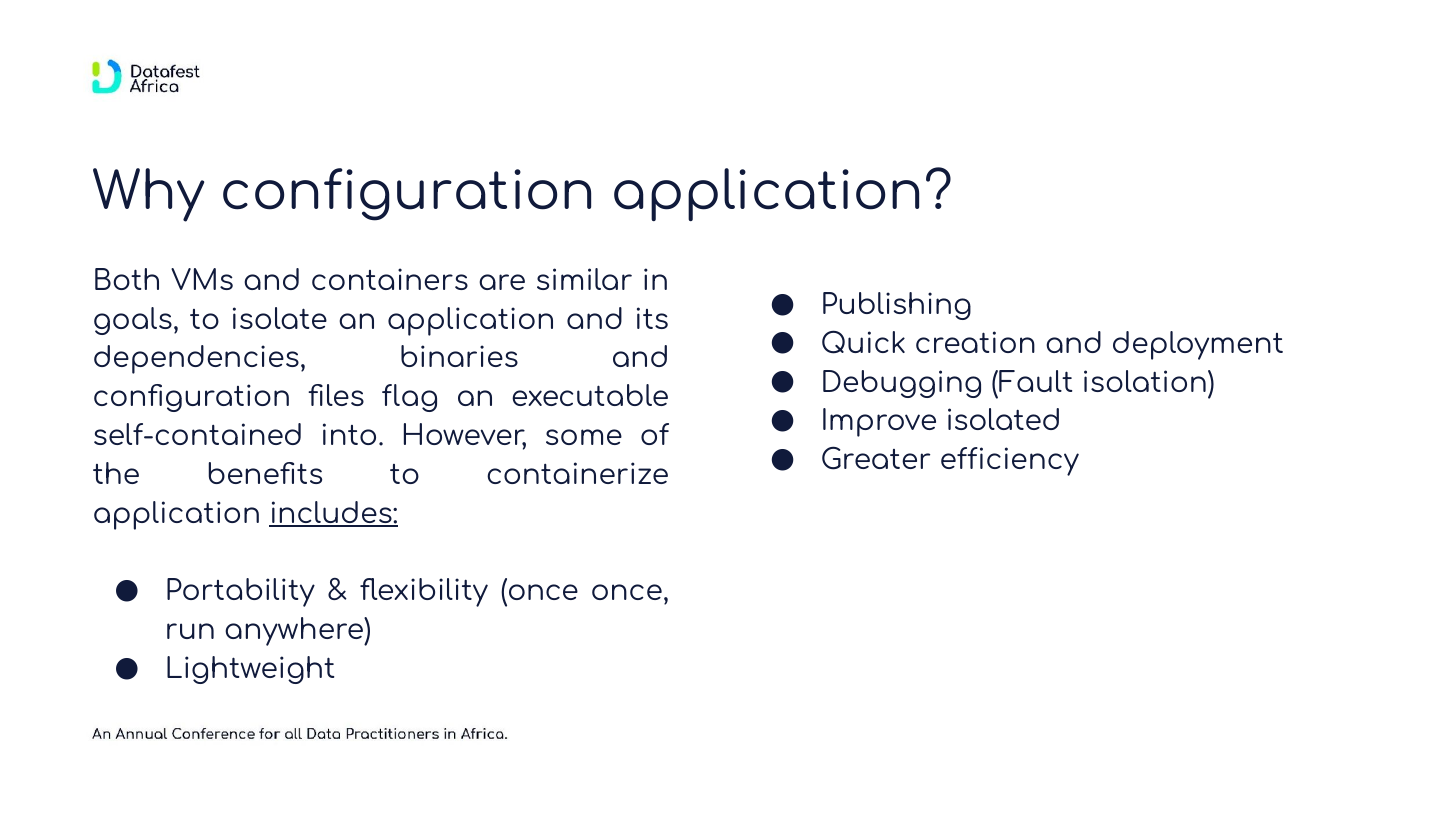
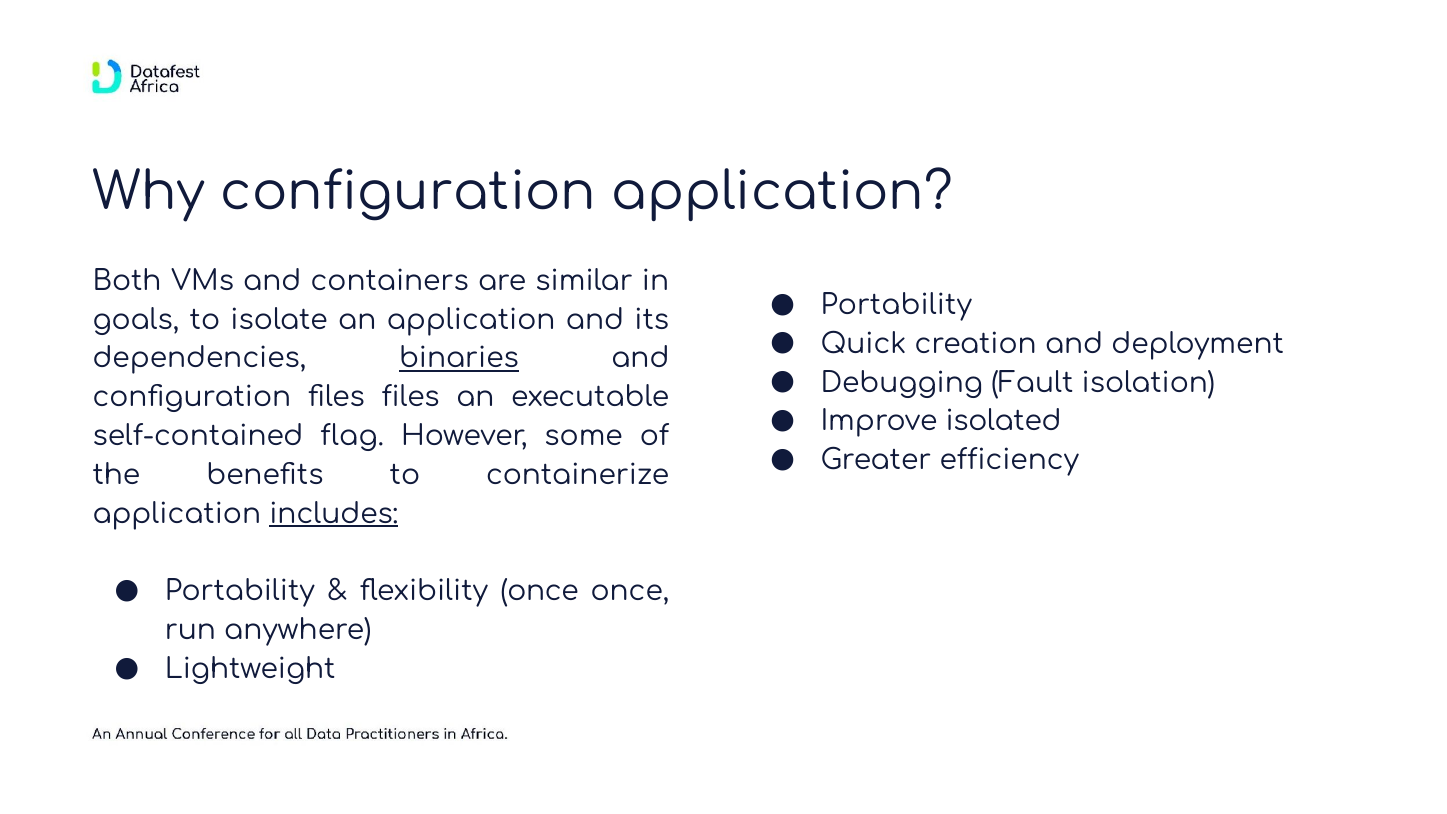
Publishing: Publishing -> Portability (896, 305)
binaries underline: none -> present (459, 359)
files flag: flag -> files (411, 397)
into: into -> flag (352, 436)
